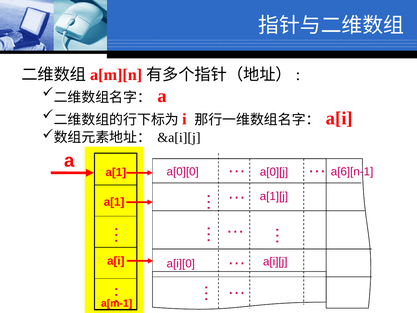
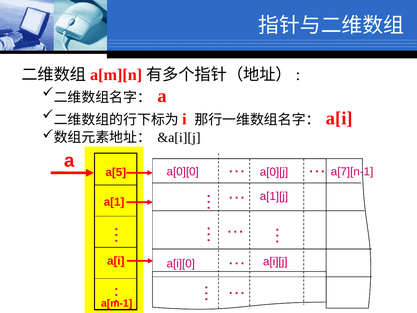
a[6][n-1: a[6][n-1 -> a[7][n-1 (352, 171)
a[1: a[1 -> a[5 (116, 172)
